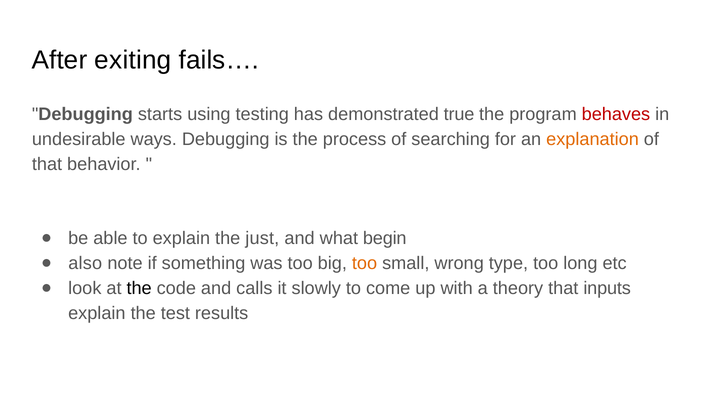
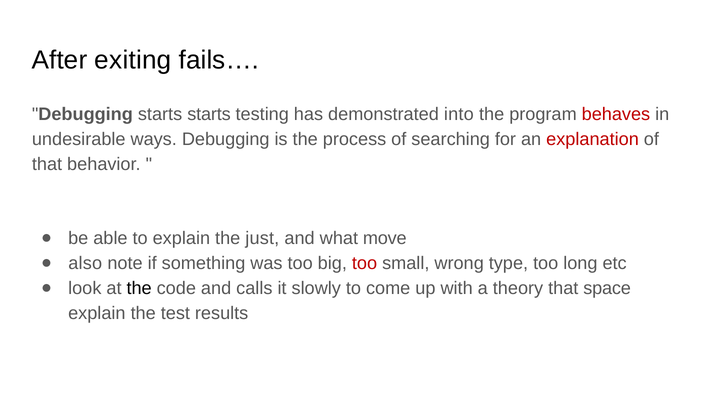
starts using: using -> starts (209, 114)
true: true -> into (459, 114)
explanation colour: orange -> red (593, 139)
begin: begin -> move (385, 238)
too colour: orange -> red (365, 263)
inputs: inputs -> space (607, 288)
